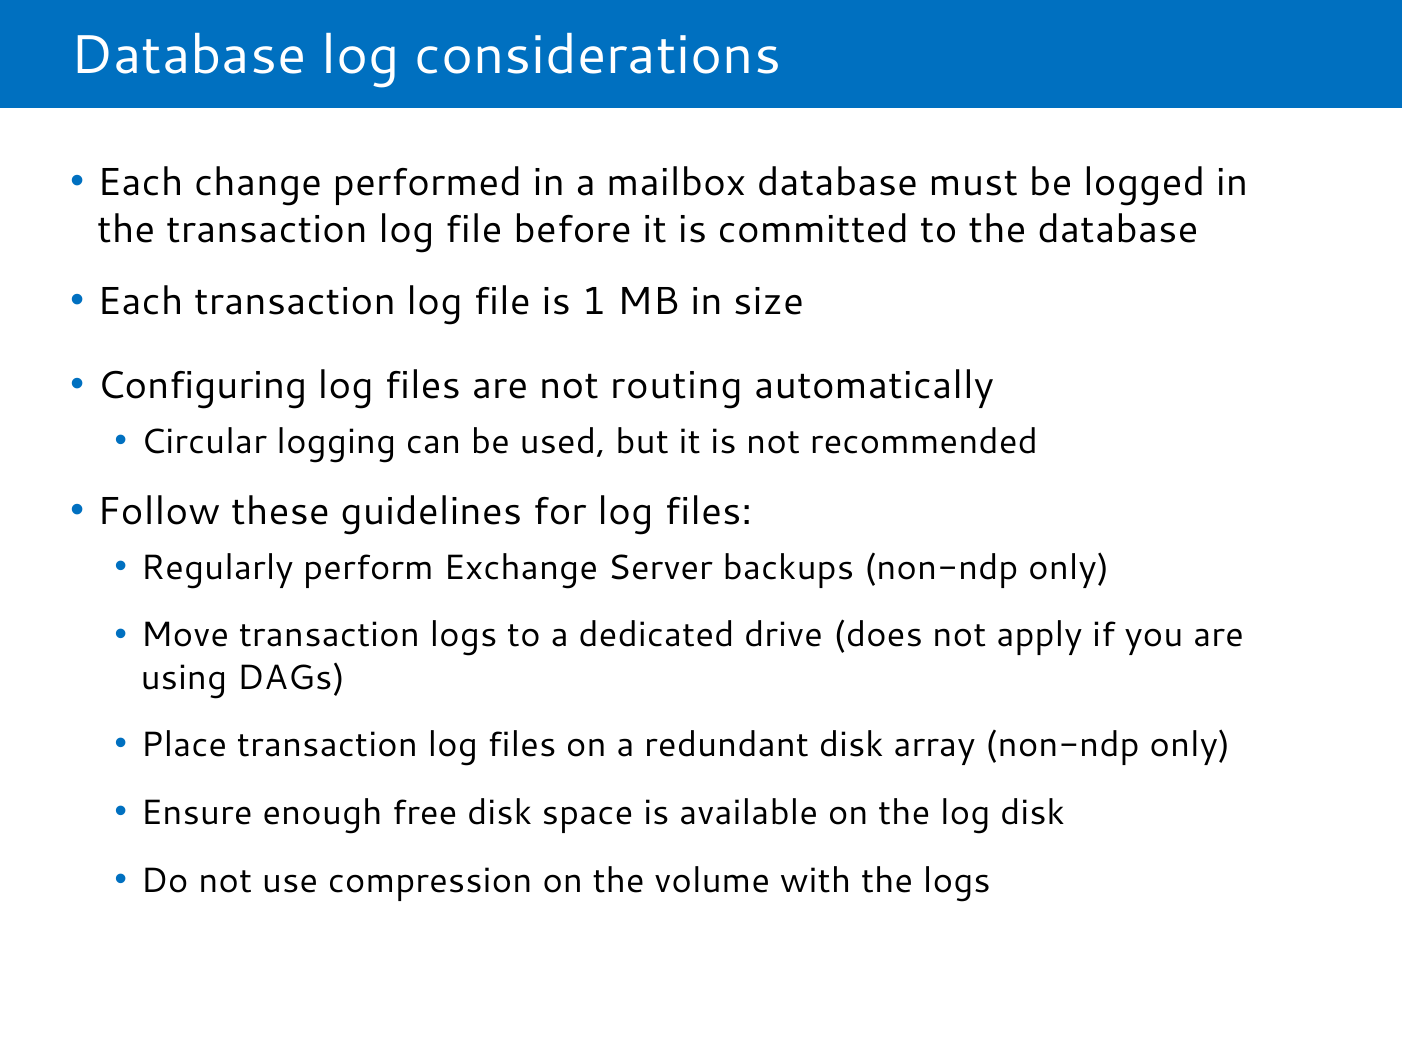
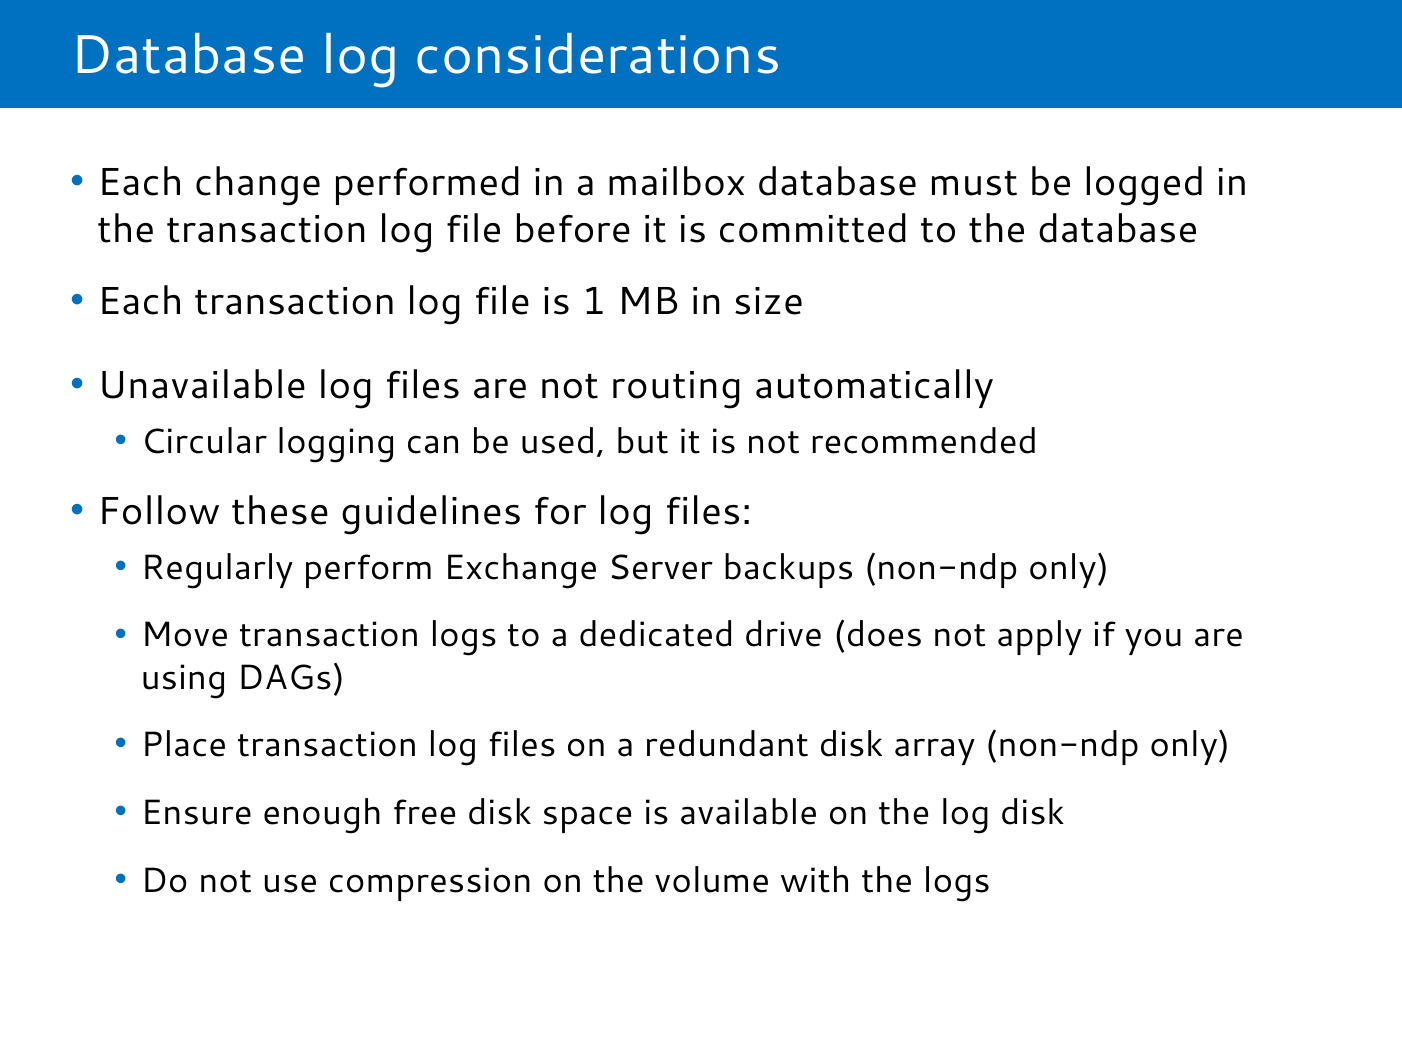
Configuring: Configuring -> Unavailable (202, 386)
